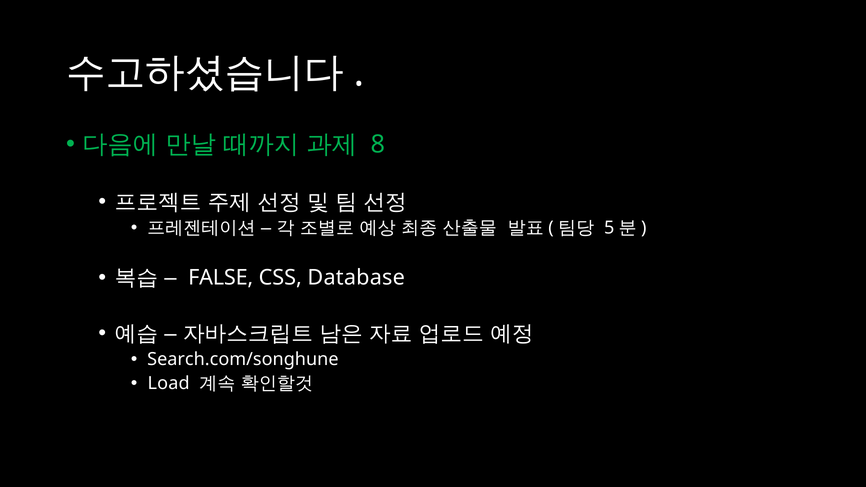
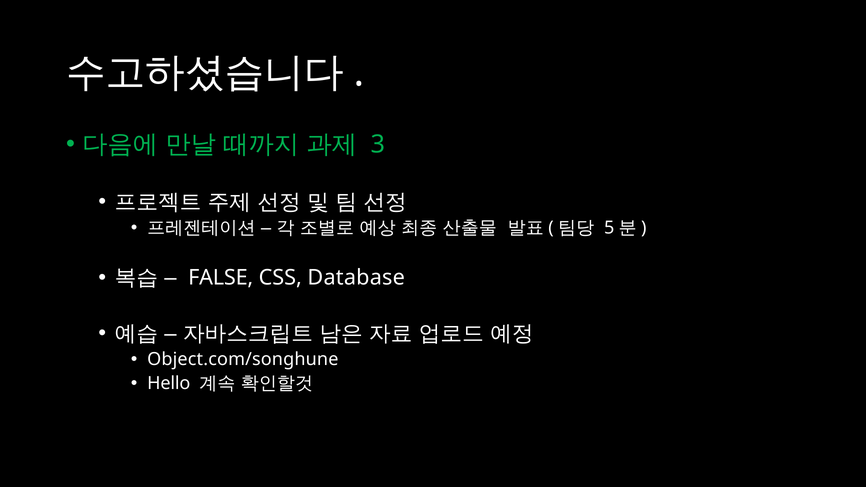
8: 8 -> 3 (378, 144)
Search.com/songhune: Search.com/songhune -> Object.com/songhune (243, 359)
Load: Load -> Hello (169, 383)
